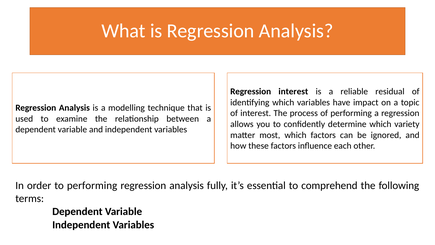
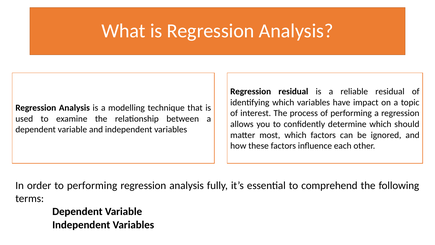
Regression interest: interest -> residual (293, 91)
variety: variety -> should (407, 124)
